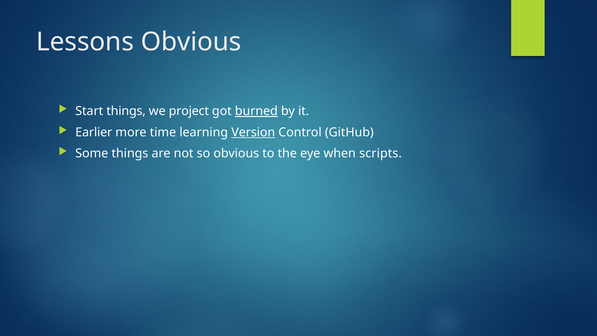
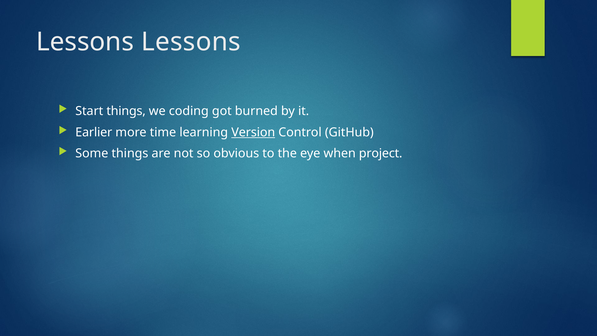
Lessons Obvious: Obvious -> Lessons (191, 42)
project: project -> coding (189, 111)
burned underline: present -> none (256, 111)
scripts: scripts -> project (381, 153)
